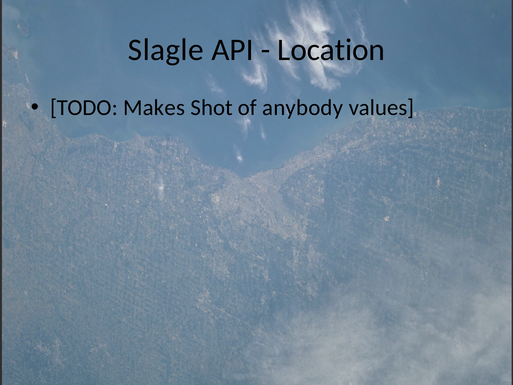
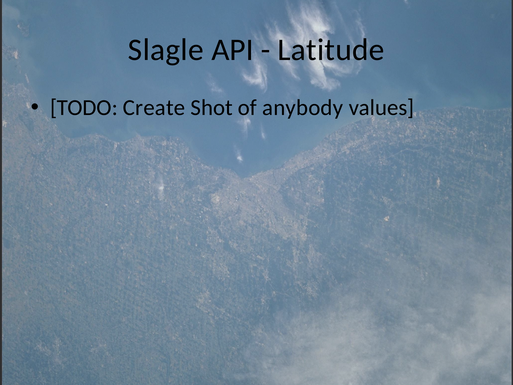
Location: Location -> Latitude (331, 50)
Makes: Makes -> Create (154, 108)
